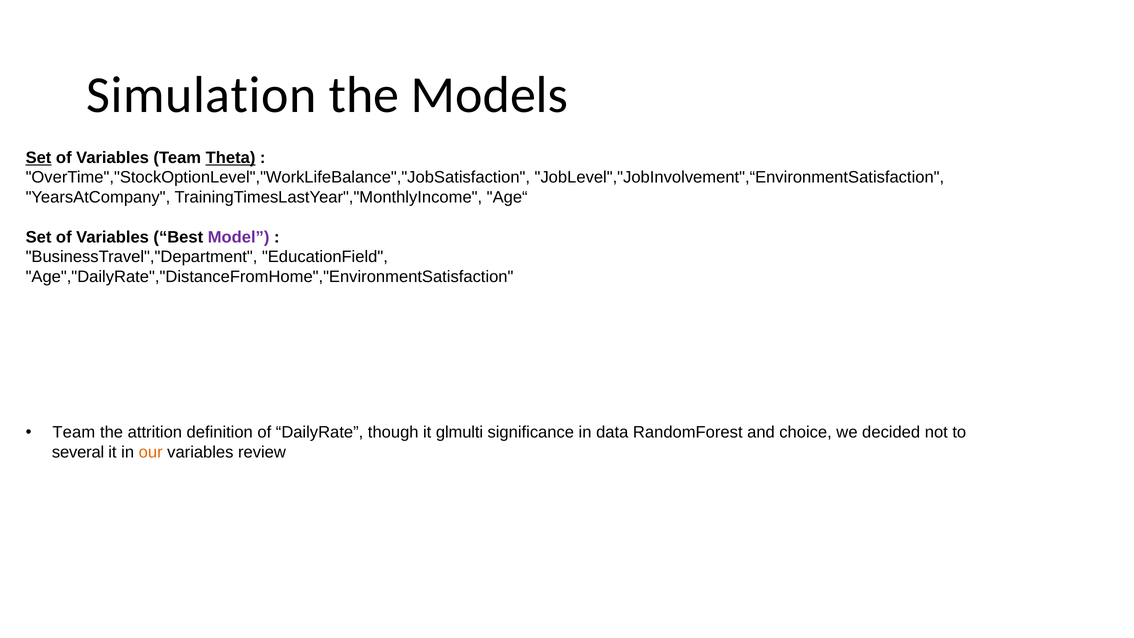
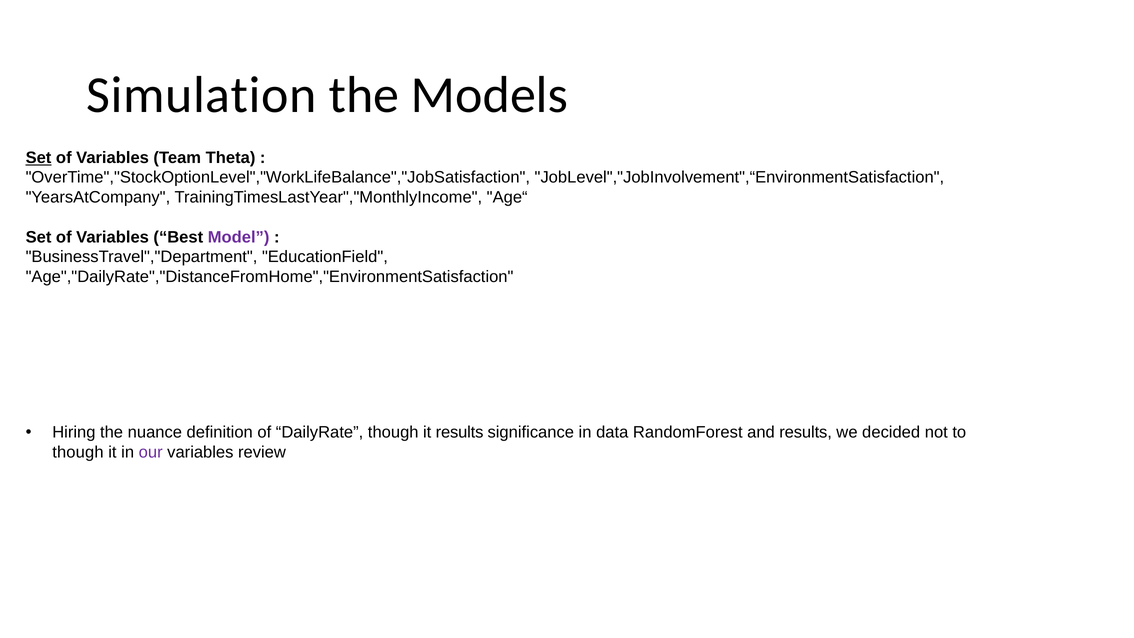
Theta underline: present -> none (231, 158)
Team: Team -> Hiring (74, 432)
attrition: attrition -> nuance (155, 432)
it glmulti: glmulti -> results (460, 432)
and choice: choice -> results (806, 432)
several: several -> though (78, 452)
our colour: orange -> purple (151, 452)
